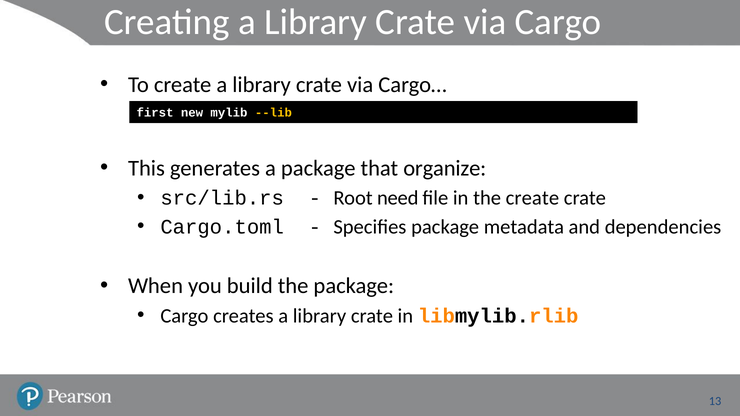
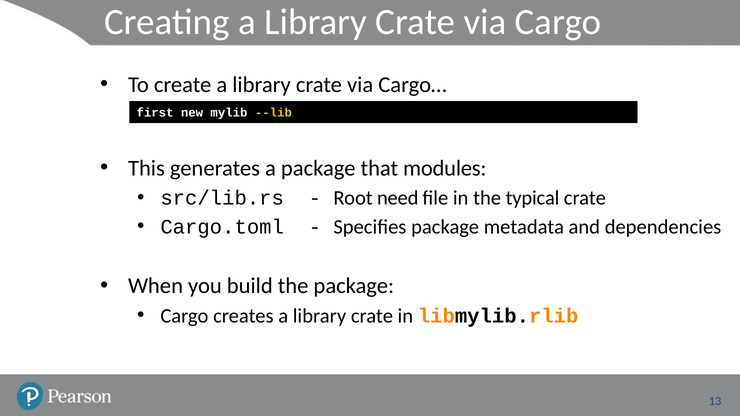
organize: organize -> modules (445, 168)
the create: create -> typical (533, 198)
